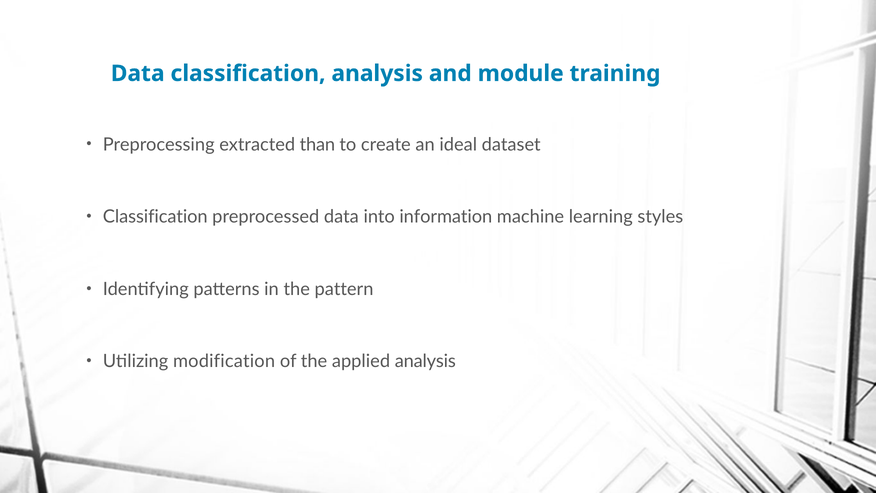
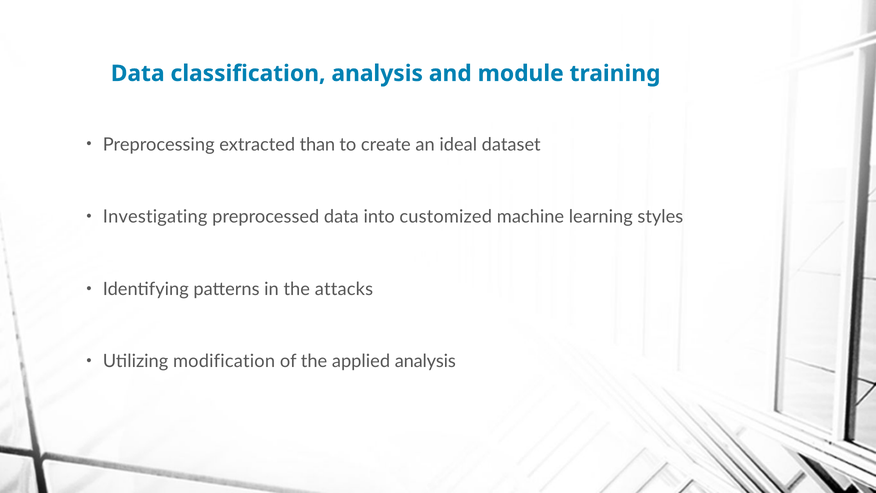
Classification: Classification -> Investigating (155, 217)
information: information -> customized (446, 217)
pattern: pattern -> attacks (344, 289)
